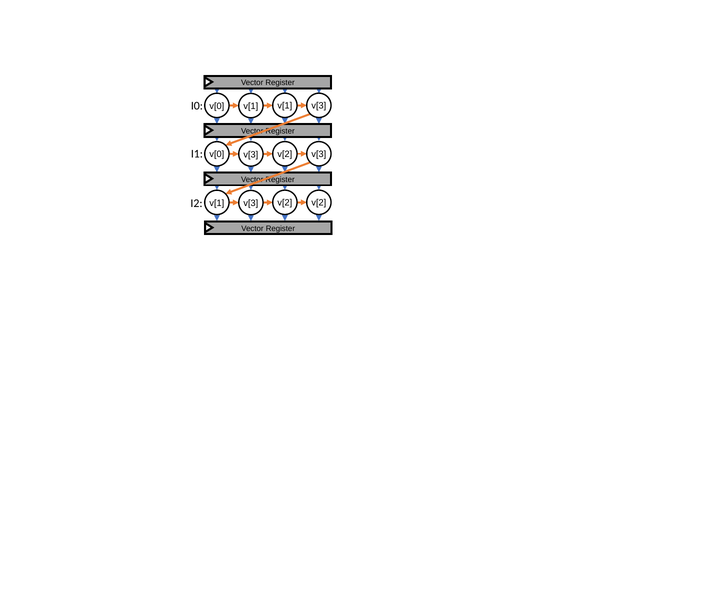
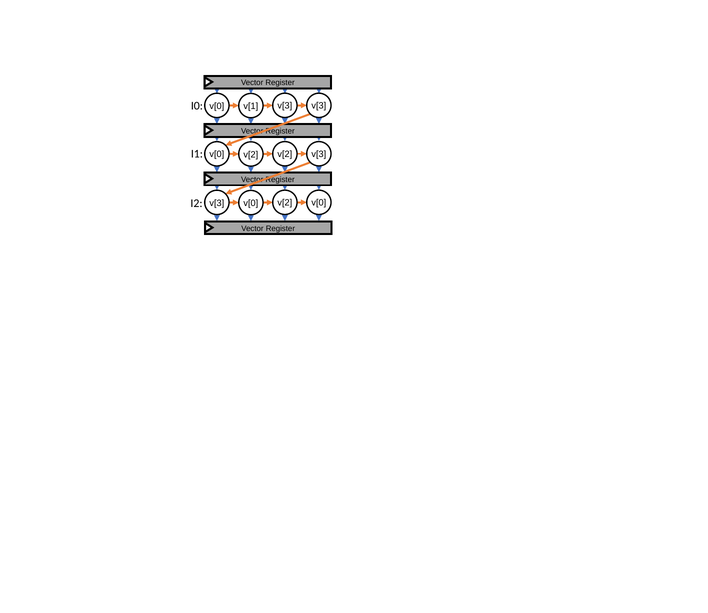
v[1 v[1: v[1 -> v[3 (285, 106)
v[3: v[3 -> v[2 (251, 155)
v[1: v[1 -> v[3 (217, 203)
v[3: v[3 -> v[0 (251, 203)
v[2: v[2 -> v[0 (319, 203)
